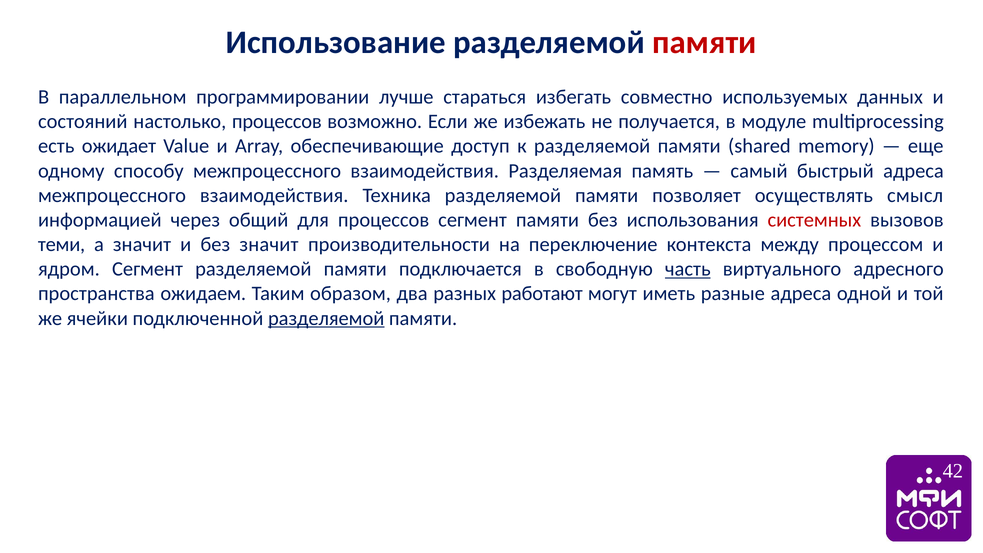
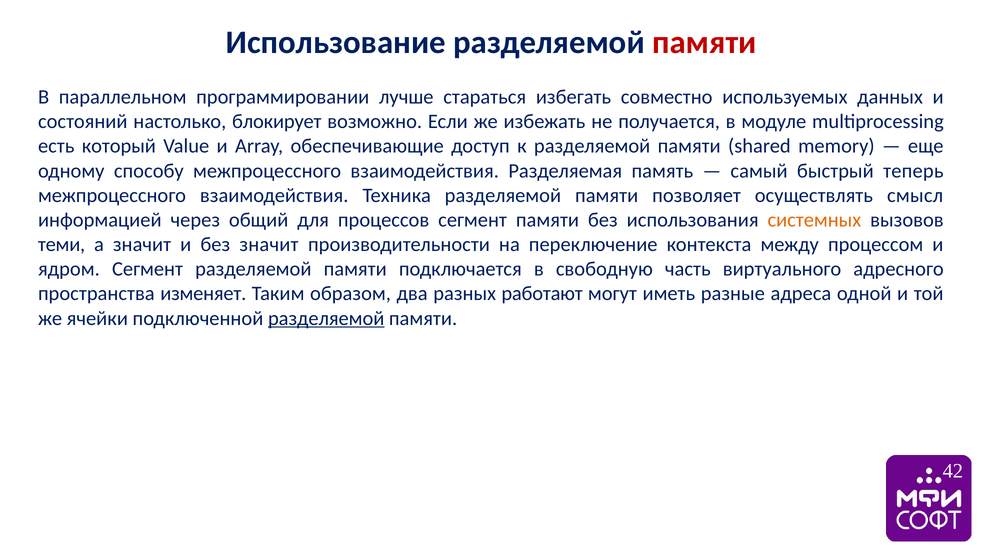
настолько процессов: процессов -> блокирует (277, 122)
ожидает: ожидает -> который (119, 146)
быстрый адреса: адреса -> теперь (913, 171)
системных colour: red -> orange (814, 220)
часть underline: present -> none (688, 269)
ожидаем: ожидаем -> изменяет (203, 294)
